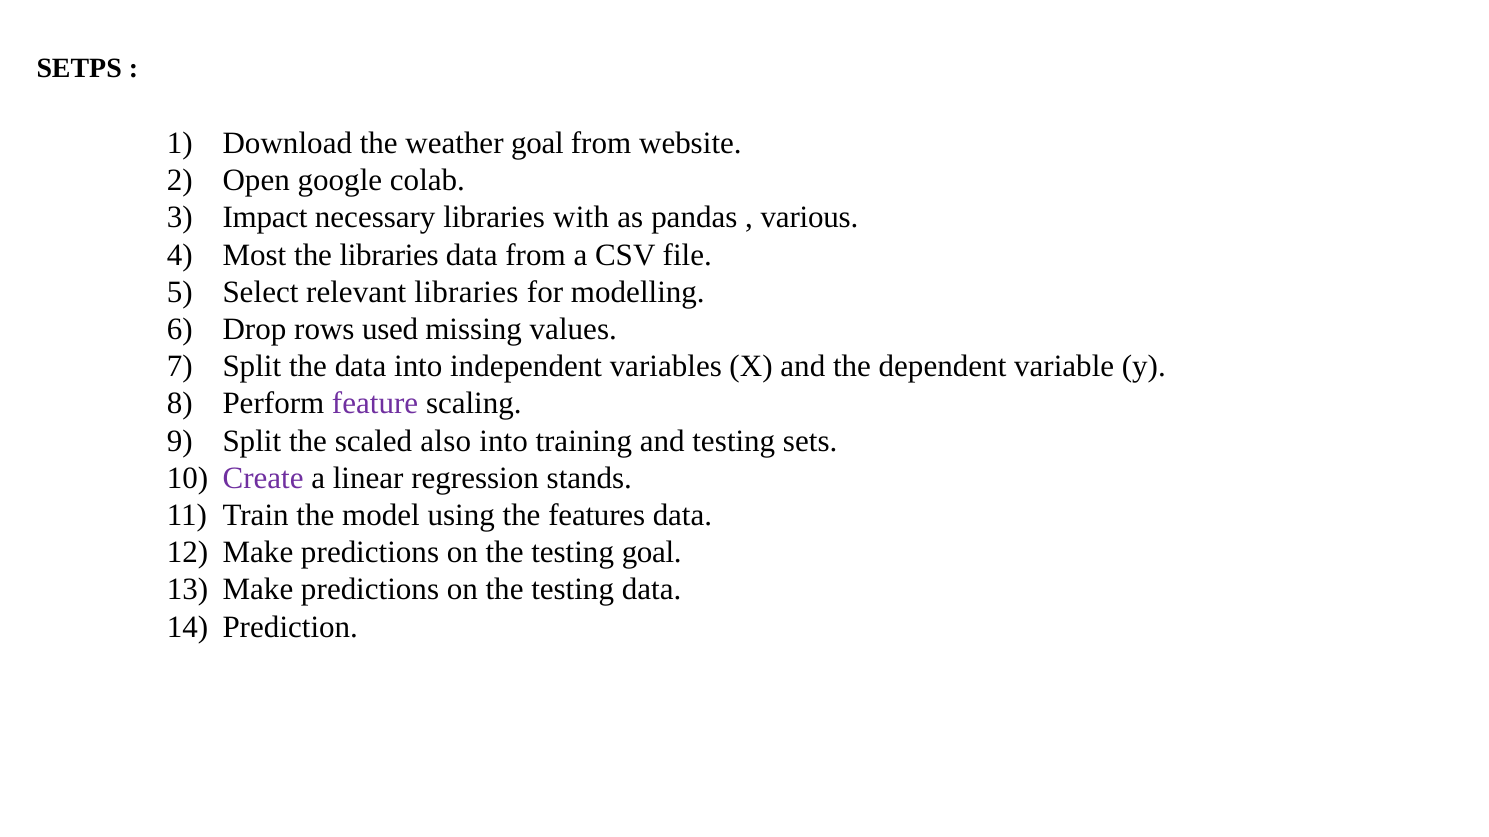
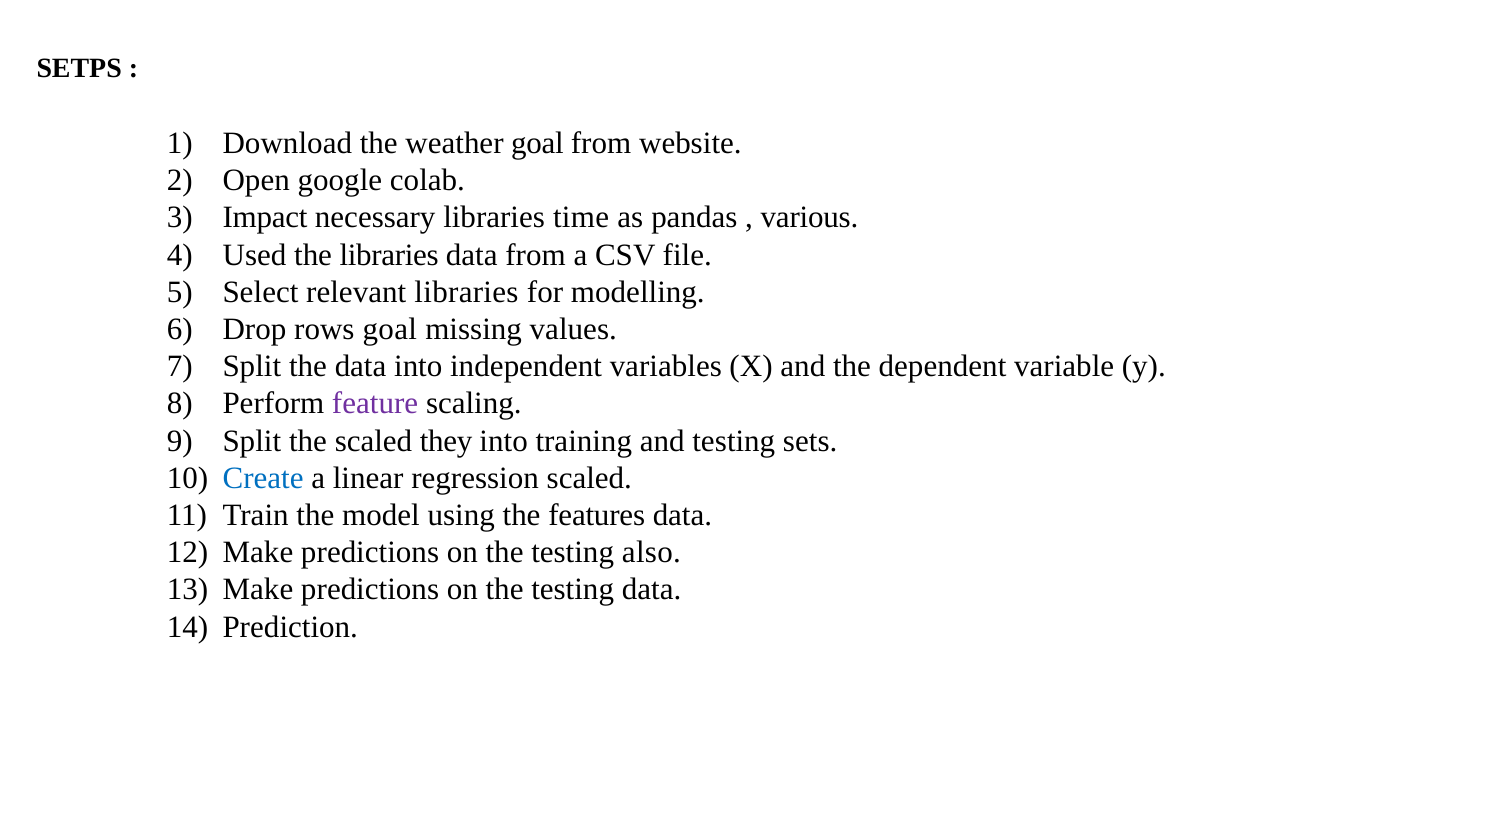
with: with -> time (581, 218)
Most: Most -> Used (254, 255)
rows used: used -> goal (390, 329)
also: also -> they (446, 441)
Create colour: purple -> blue (263, 478)
regression stands: stands -> scaled (589, 478)
testing goal: goal -> also (651, 553)
